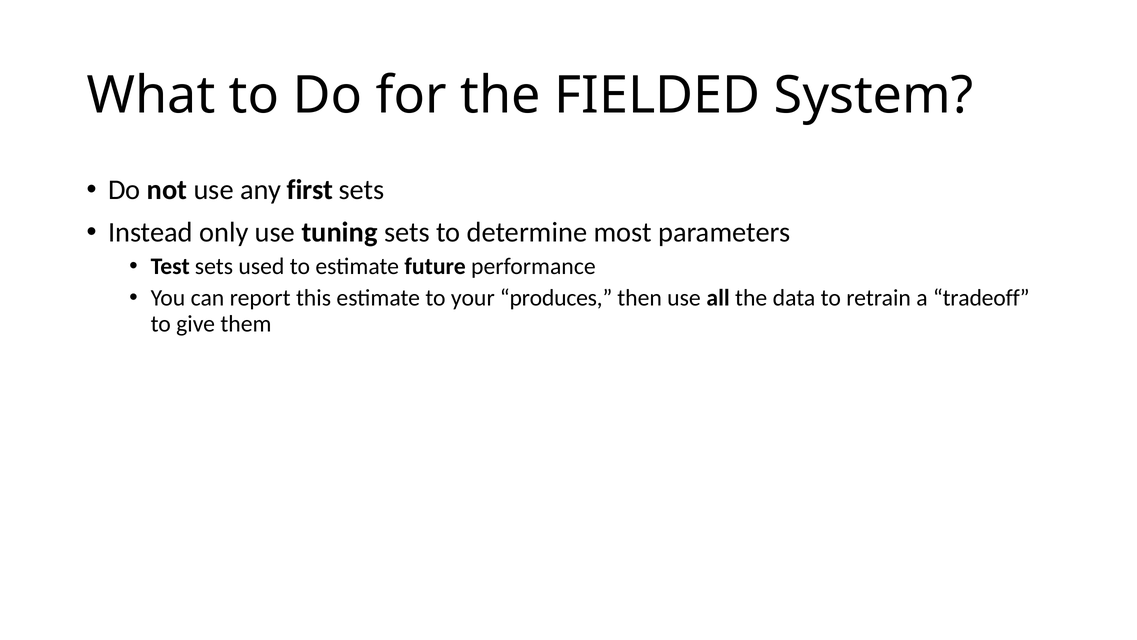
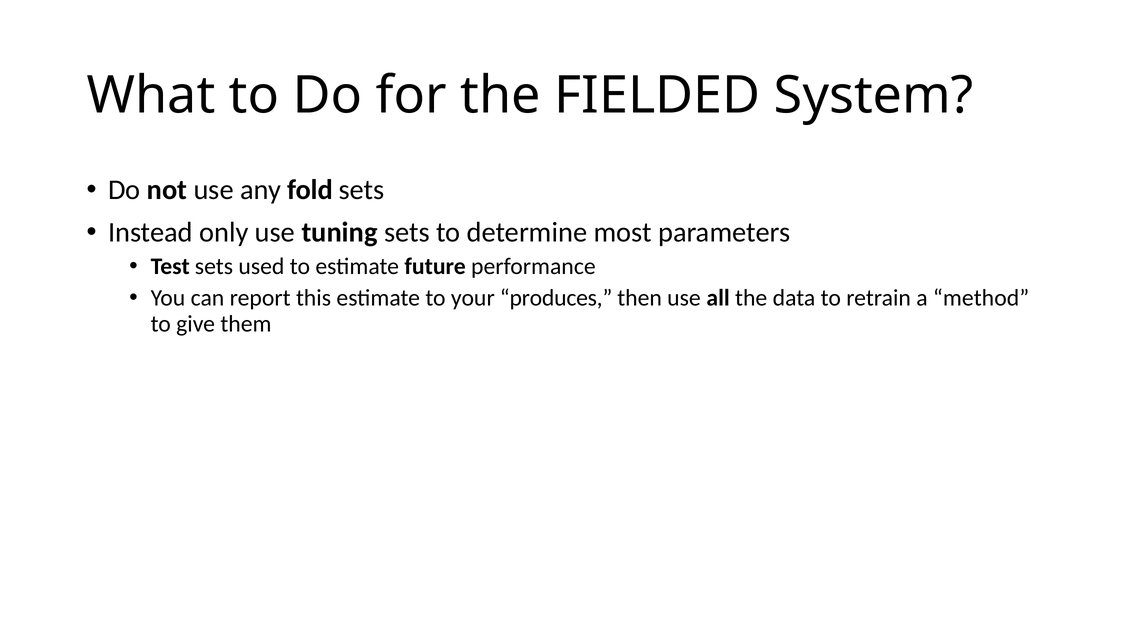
first: first -> fold (310, 190)
tradeoff: tradeoff -> method (981, 298)
